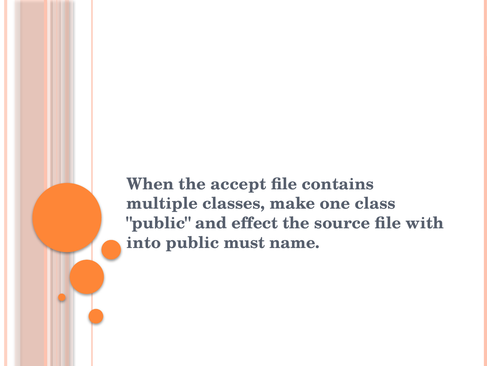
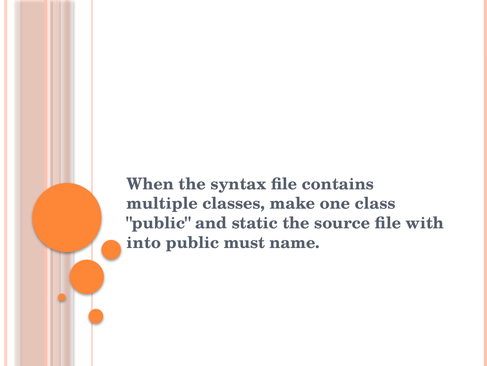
accept: accept -> syntax (239, 184)
effect: effect -> static (255, 223)
